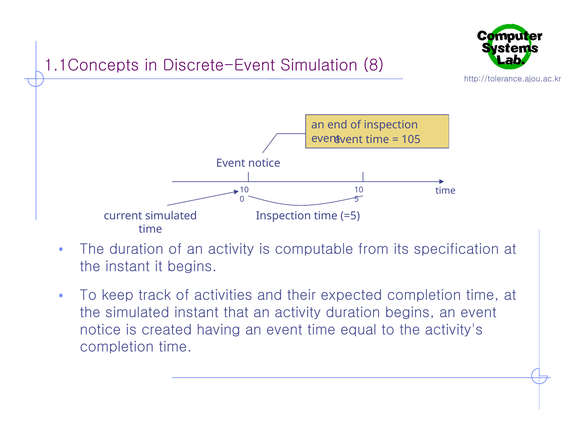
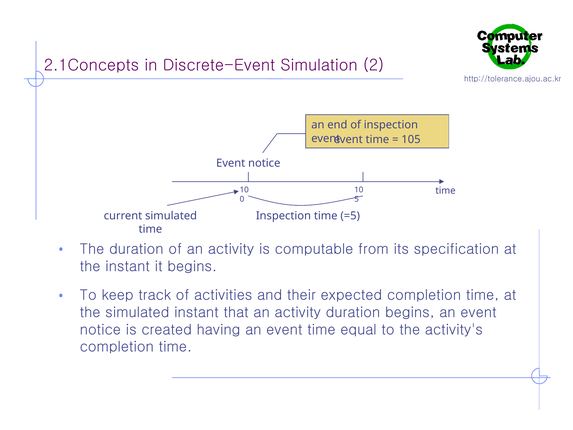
1.1Concepts: 1.1Concepts -> 2.1Concepts (91, 65)
8: 8 -> 2 (374, 65)
